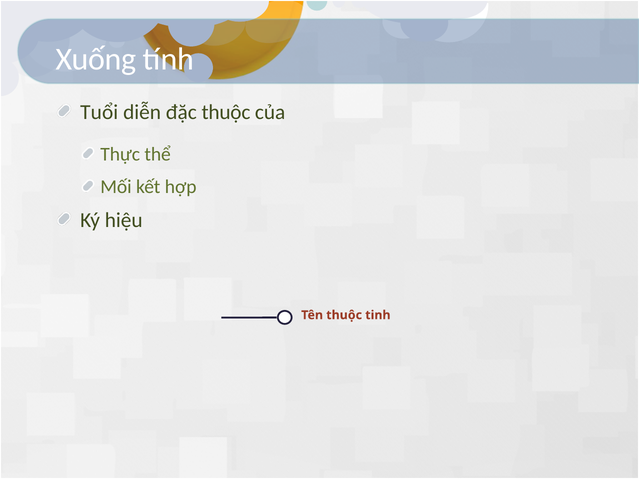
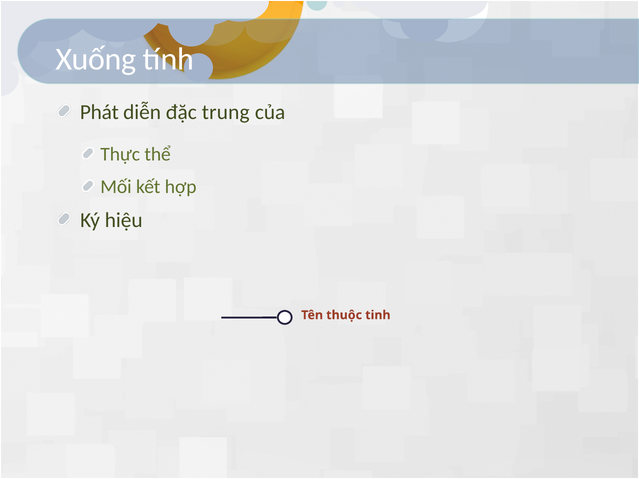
Tuổi: Tuổi -> Phát (99, 112)
đặc thuộc: thuộc -> trung (226, 112)
